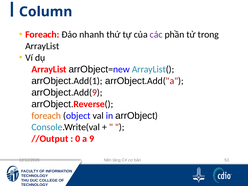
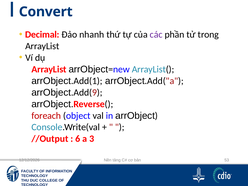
Column: Column -> Convert (46, 12)
Foreach: Foreach -> Decimal (42, 35)
foreach colour: orange -> red (46, 116)
0: 0 -> 6 (78, 139)
9: 9 -> 3 (92, 139)
